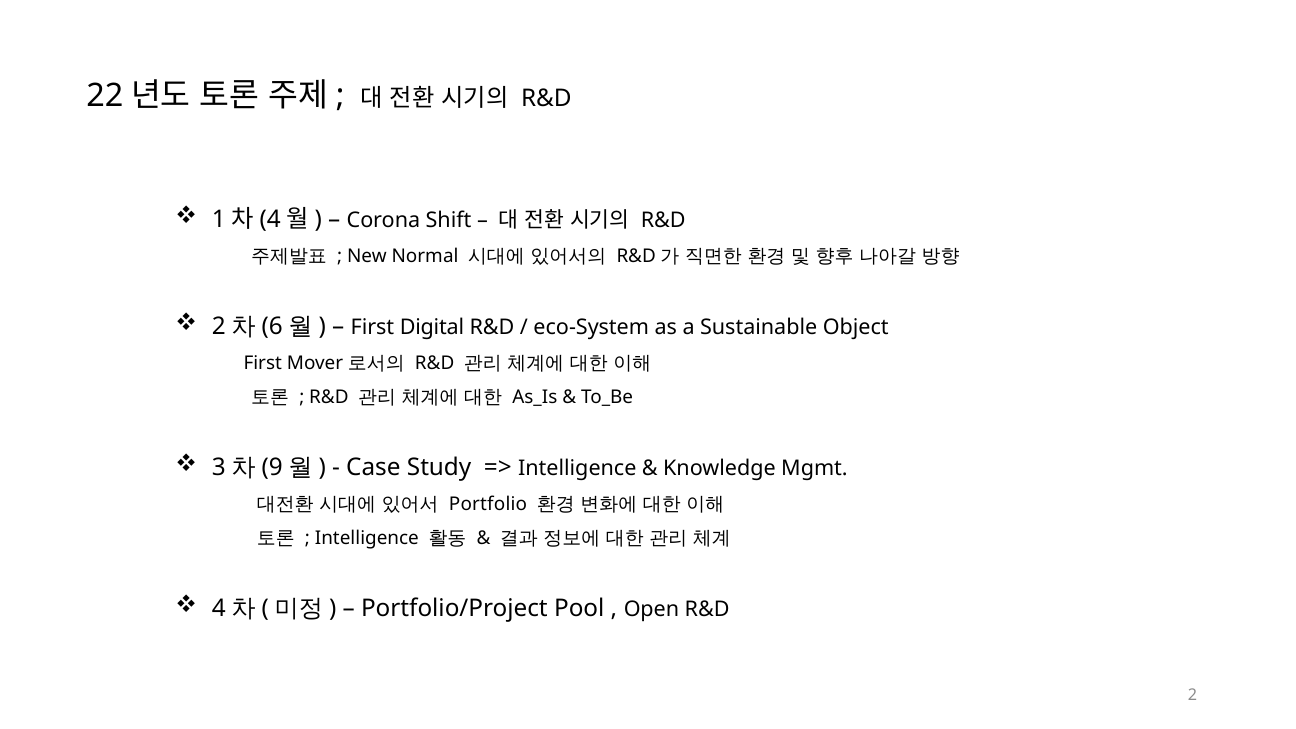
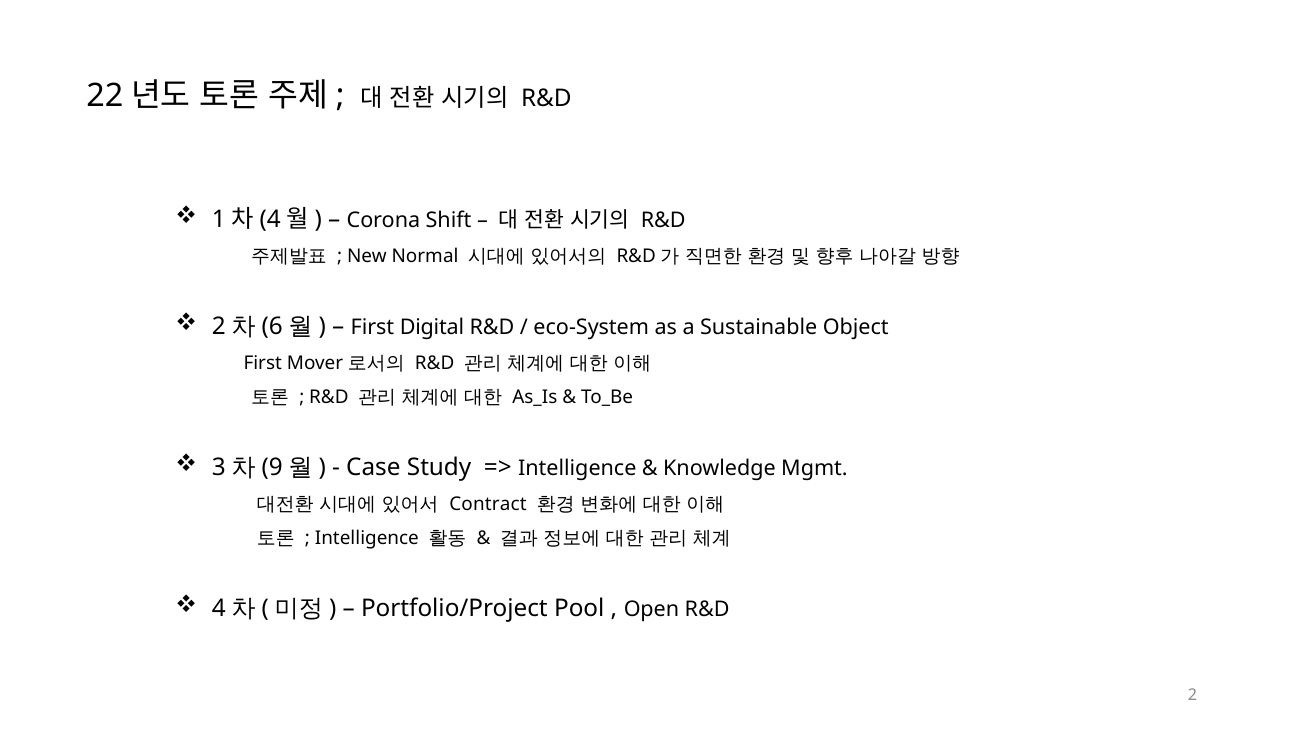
Portfolio: Portfolio -> Contract (488, 504)
